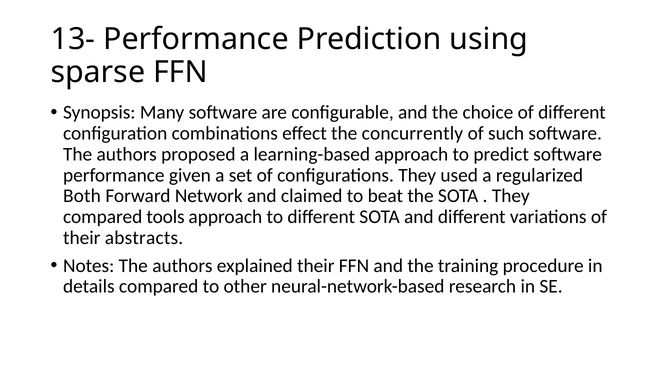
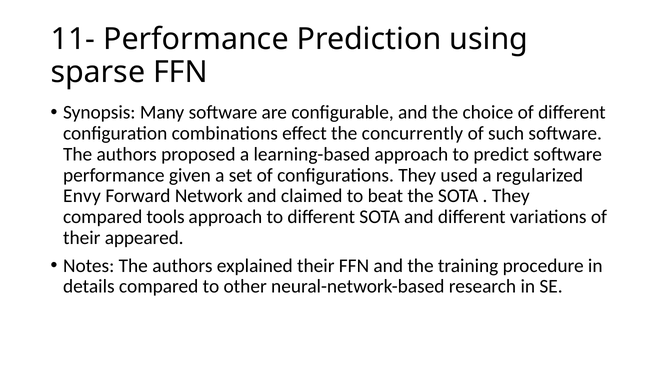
13-: 13- -> 11- (73, 39)
Both: Both -> Envy (82, 196)
abstracts: abstracts -> appeared (144, 238)
